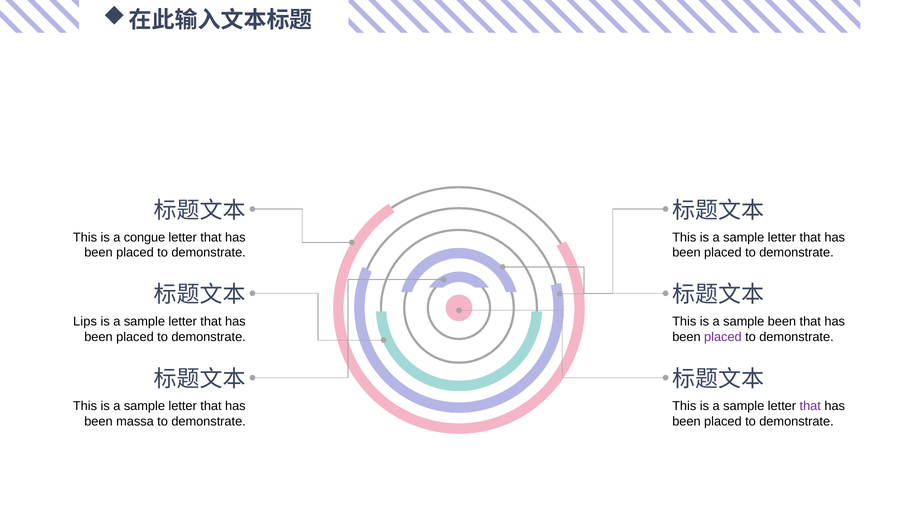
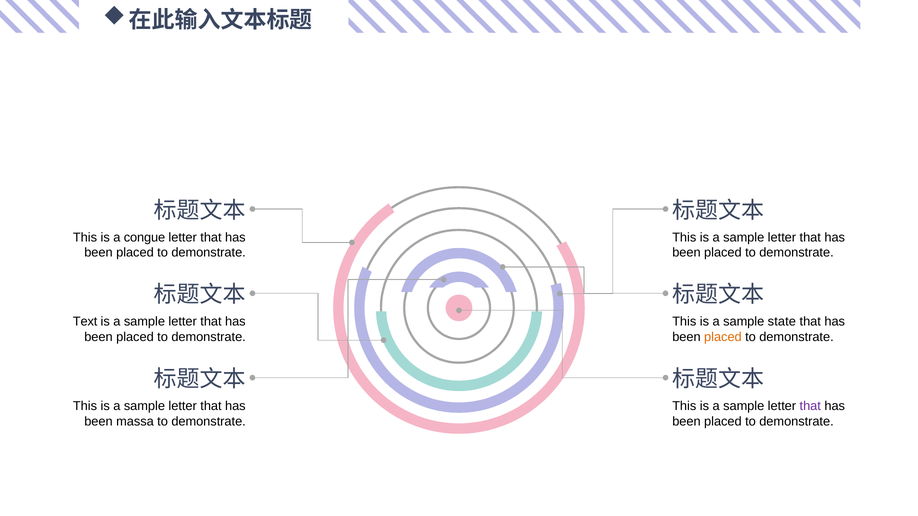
Lips: Lips -> Text (85, 322)
sample been: been -> state (782, 322)
placed colour: purple -> orange (723, 337)
